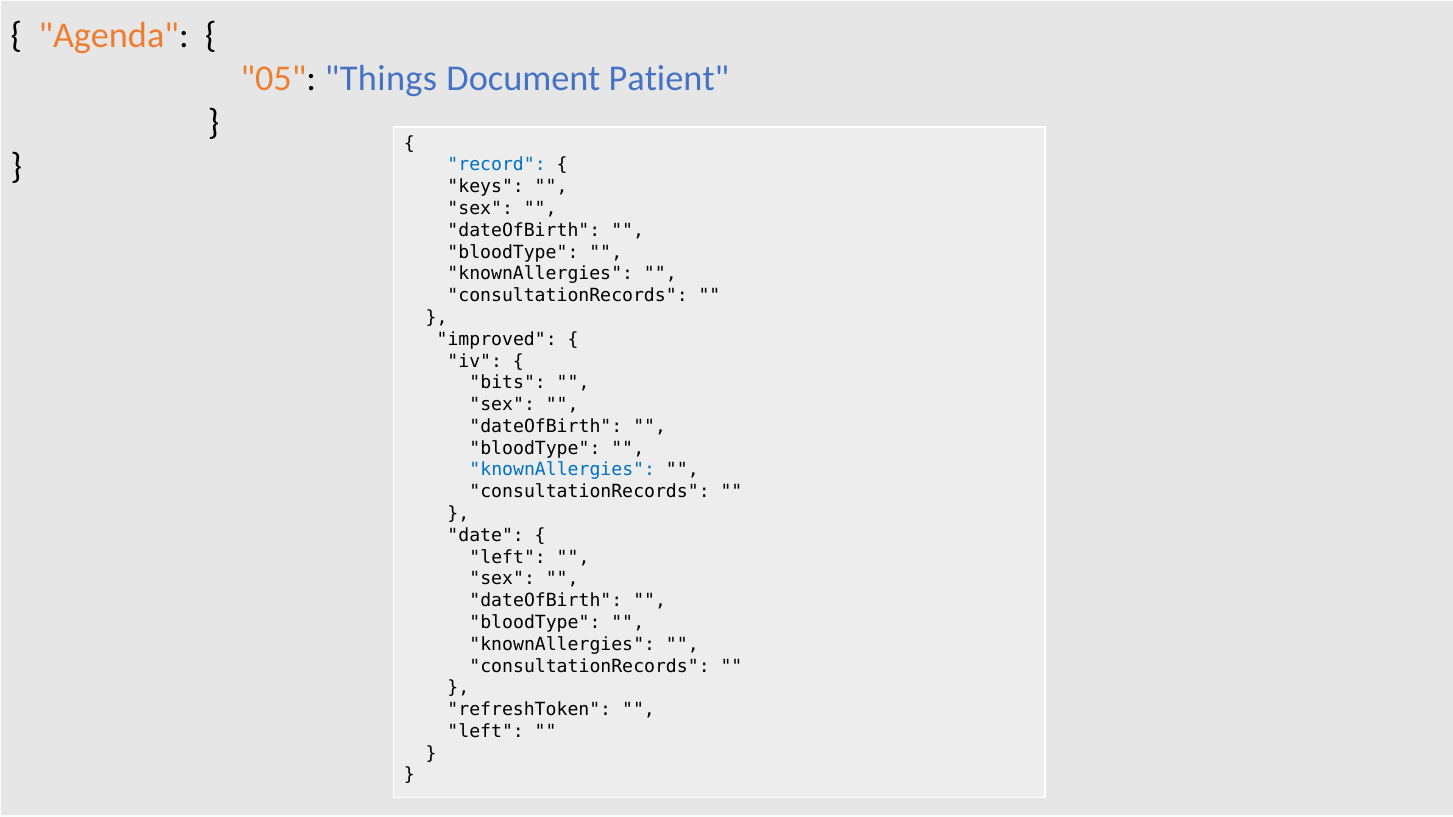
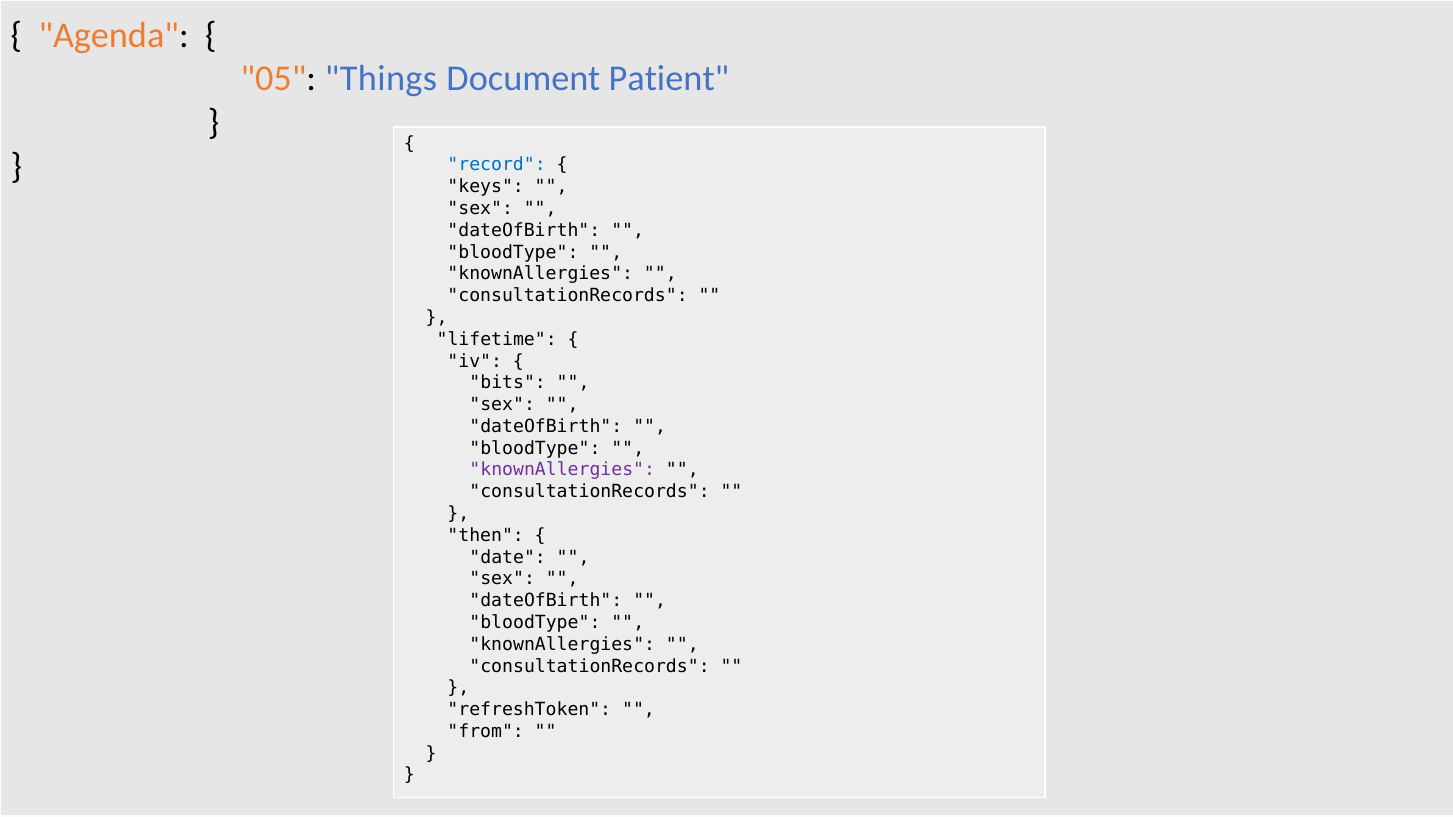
improved: improved -> lifetime (497, 339)
knownAllergies colour: blue -> purple (562, 470)
date: date -> then (486, 536)
left: left -> date (508, 557)
left: left -> from (486, 732)
